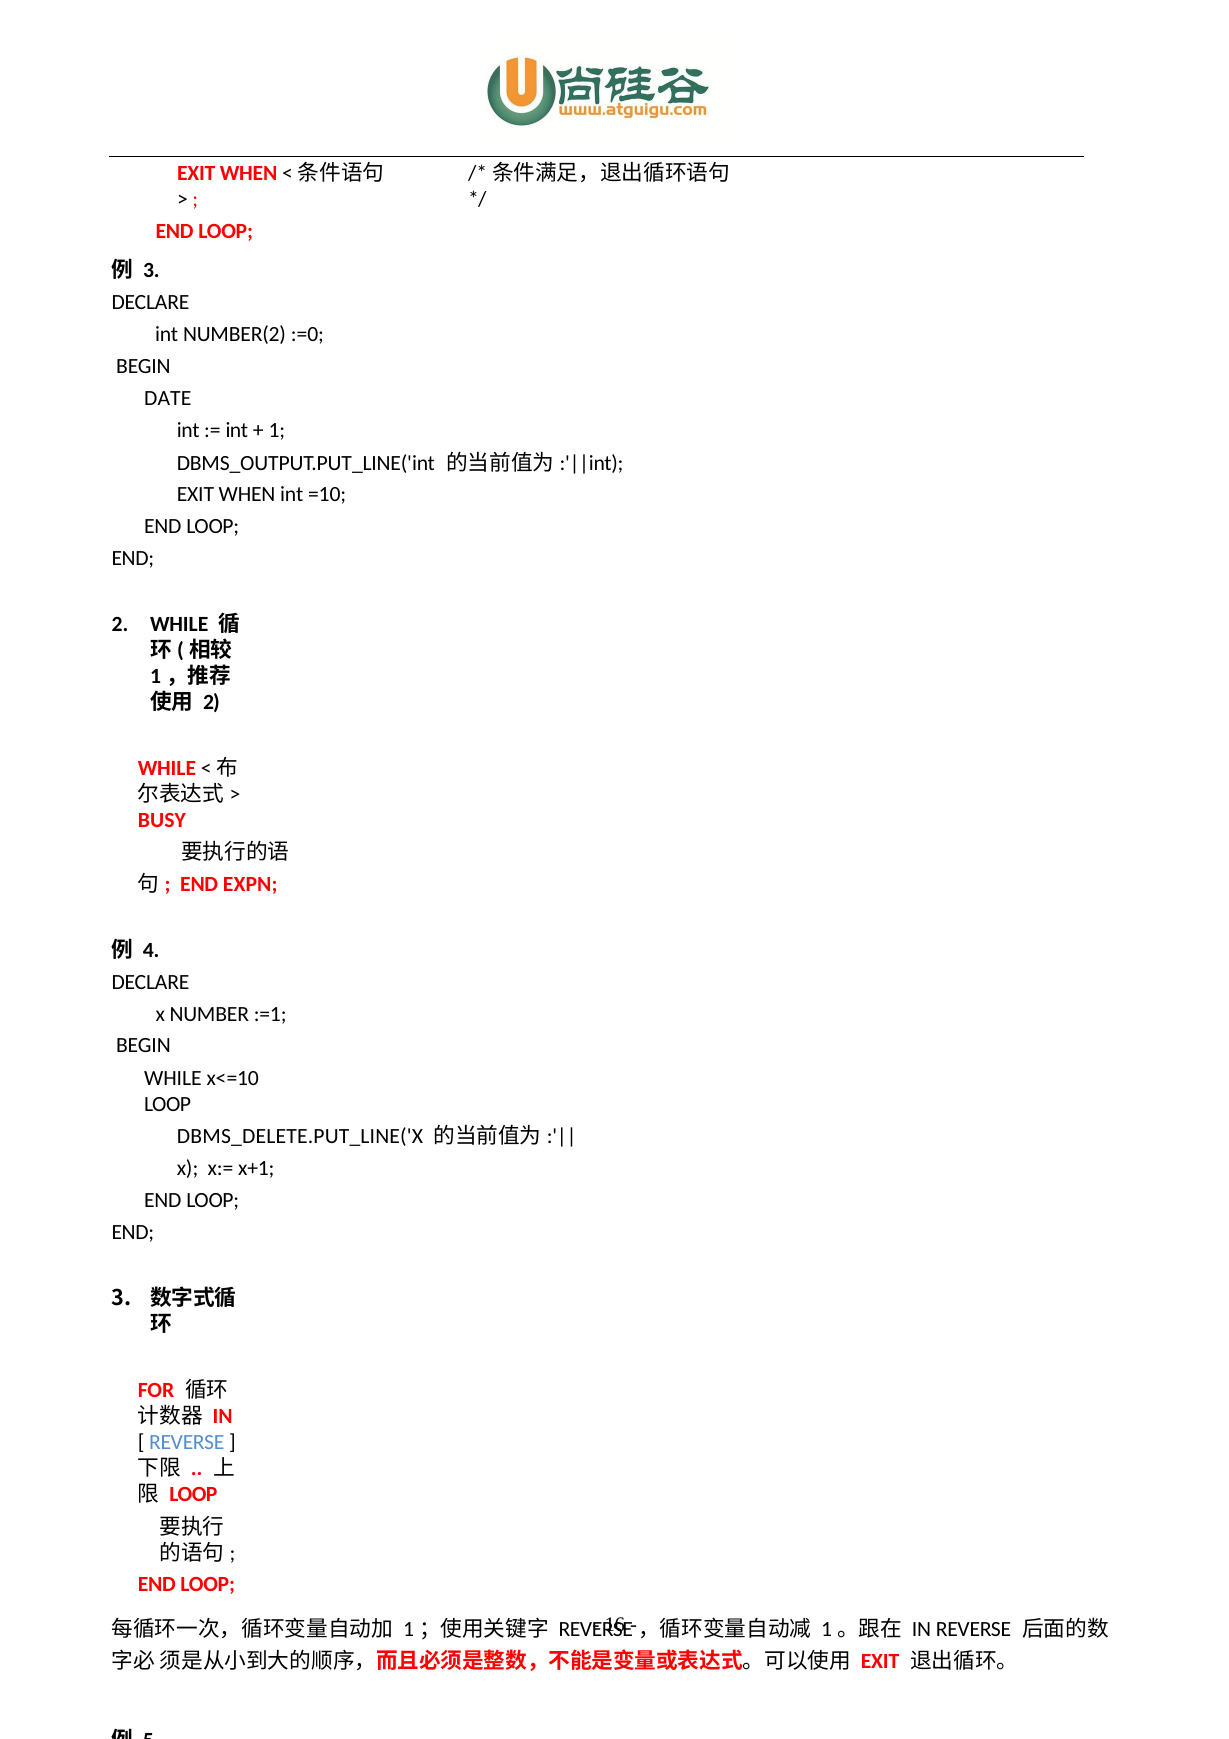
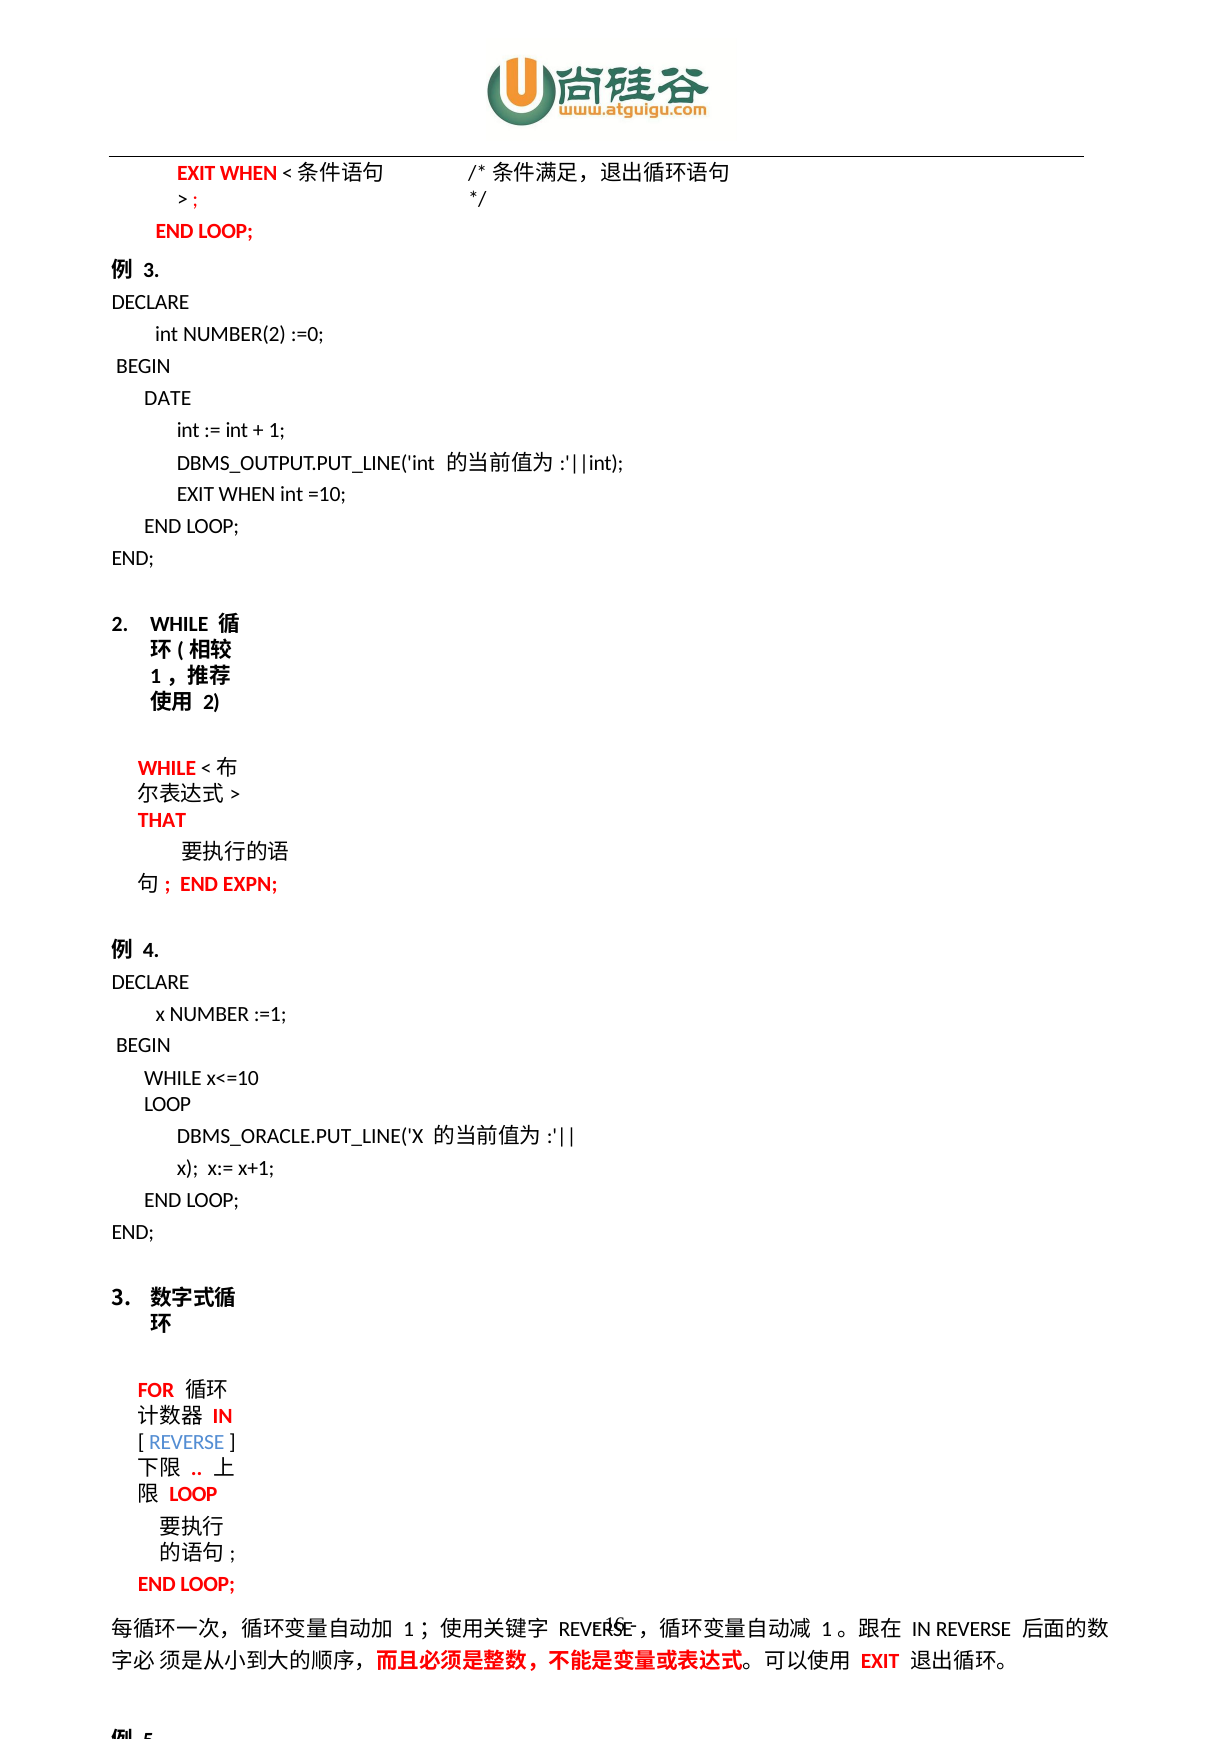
BUSY: BUSY -> THAT (162, 821)
DBMS_DELETE.PUT_LINE('X: DBMS_DELETE.PUT_LINE('X -> DBMS_ORACLE.PUT_LINE('X (300, 1137)
